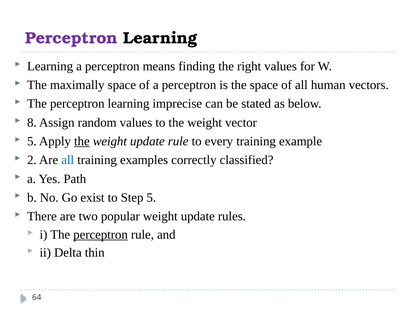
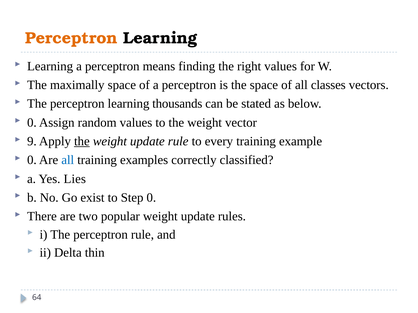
Perceptron colour: purple -> orange (71, 38)
human: human -> classes (328, 85)
imprecise: imprecise -> thousands (177, 104)
8: 8 -> 0 (32, 123)
5: 5 -> 9 (32, 142)
2: 2 -> 0 (32, 160)
Path: Path -> Lies (75, 179)
Step 5: 5 -> 0 (151, 198)
perceptron underline: present -> none (101, 235)
